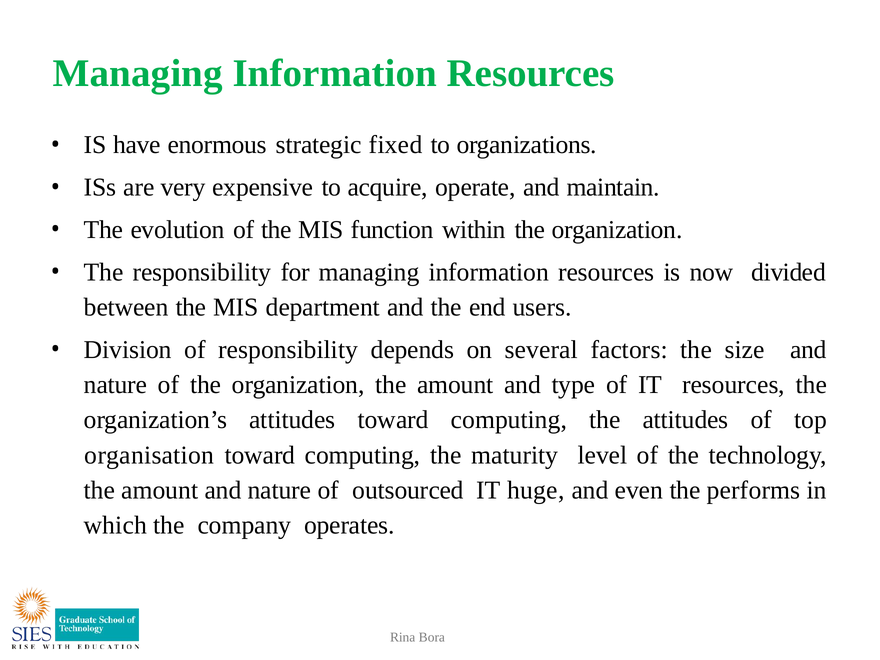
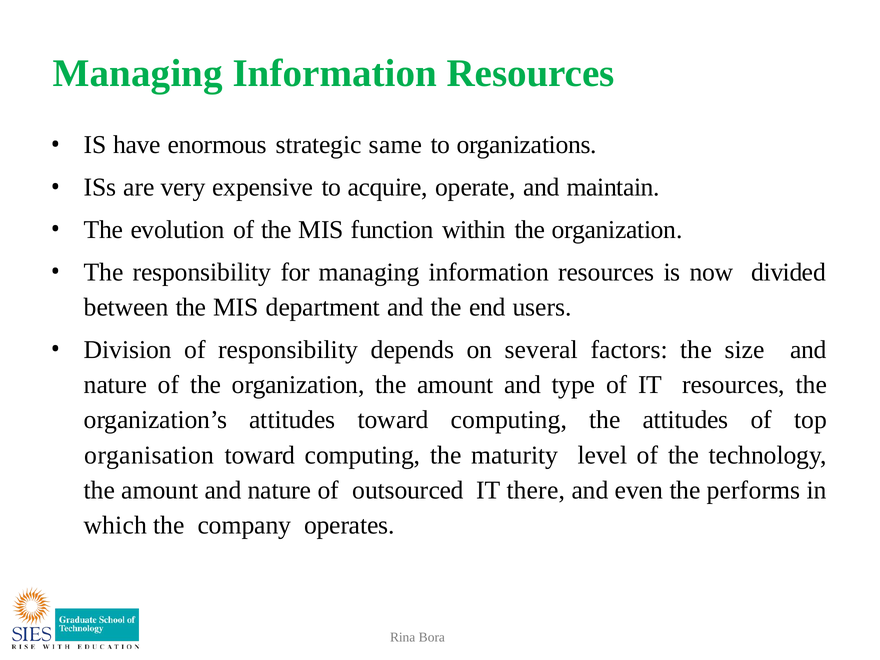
fixed: fixed -> same (396, 145)
huge: huge -> there (536, 490)
